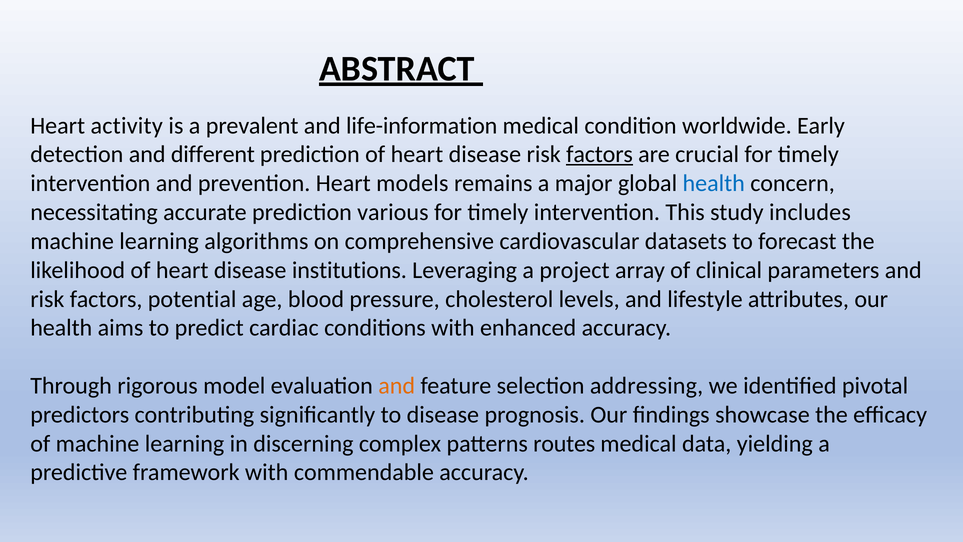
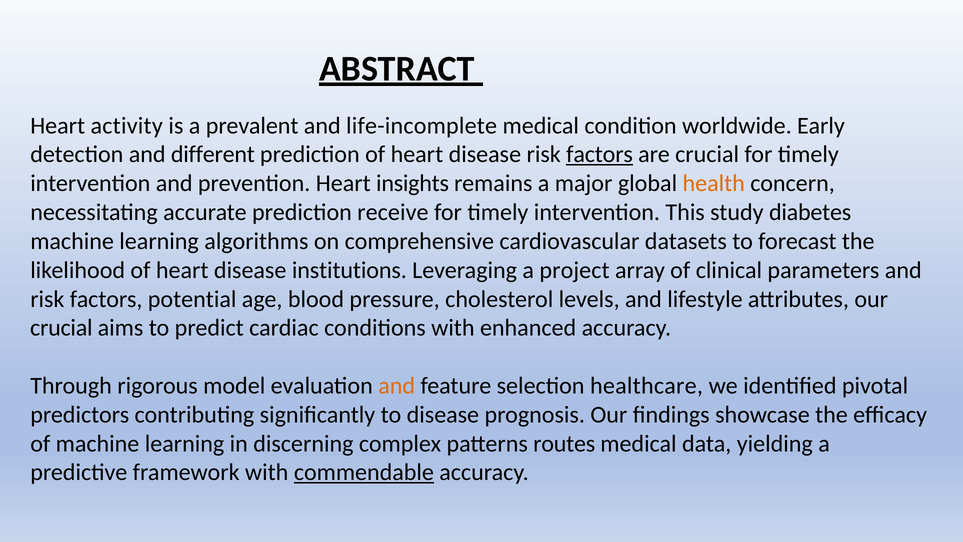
life-information: life-information -> life-incomplete (422, 126)
models: models -> insights (413, 183)
health colour: blue -> orange (714, 183)
various: various -> receive (393, 212)
includes: includes -> diabetes (810, 212)
health: health -> crucial (61, 328)
addressing: addressing -> healthcare (646, 386)
commendable underline: none -> present (364, 472)
